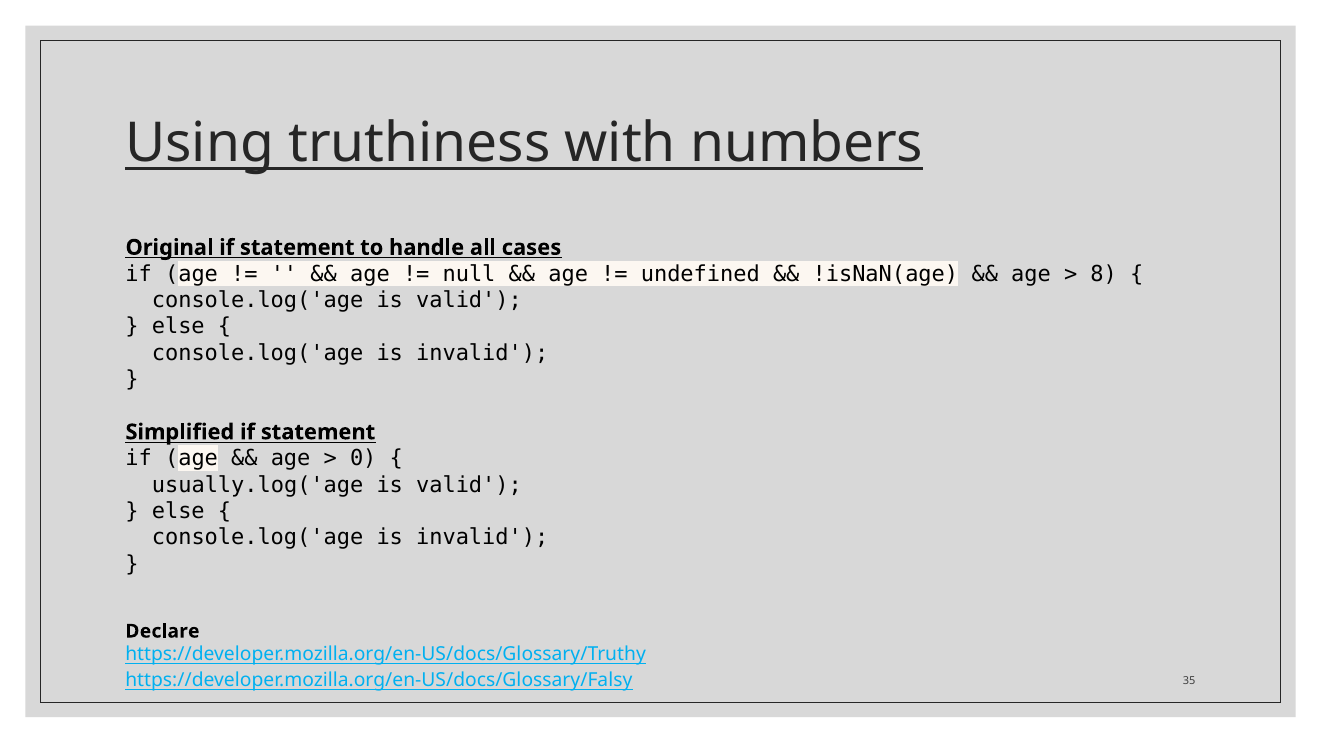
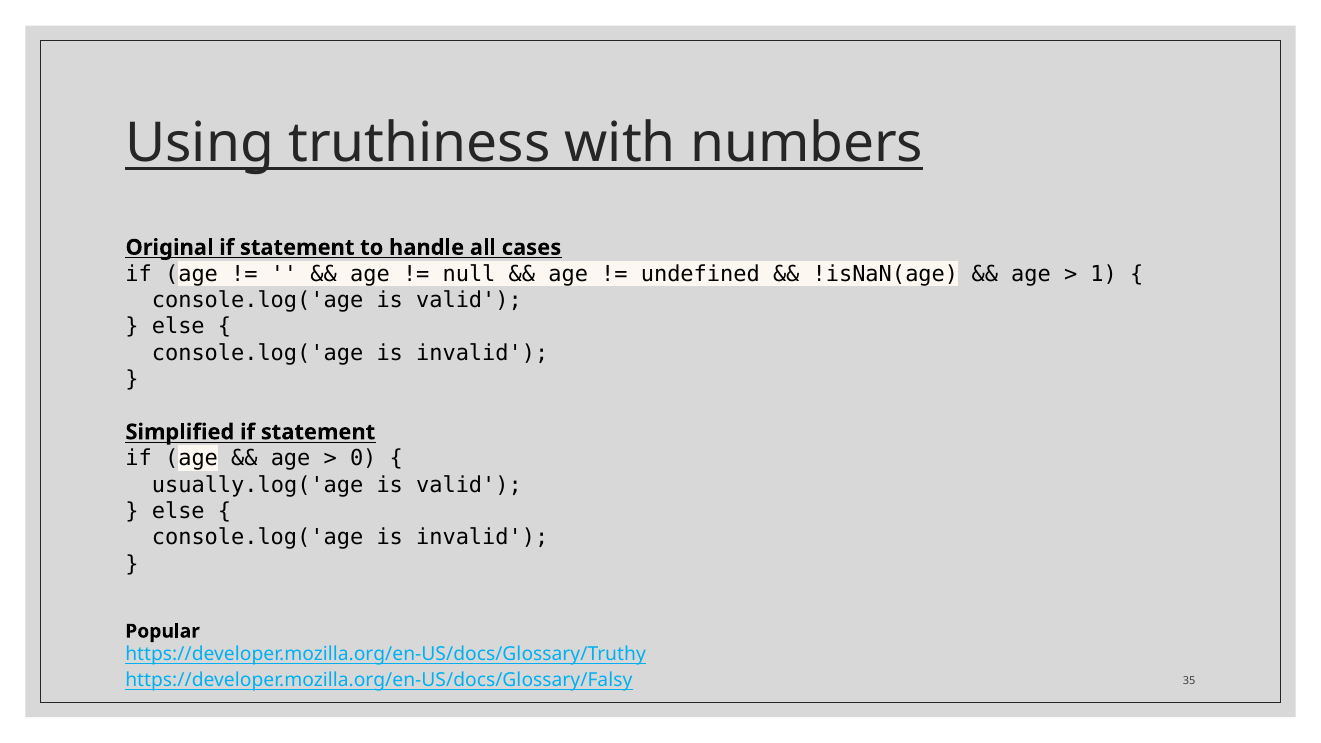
8: 8 -> 1 (1104, 274)
Declare: Declare -> Popular (163, 631)
